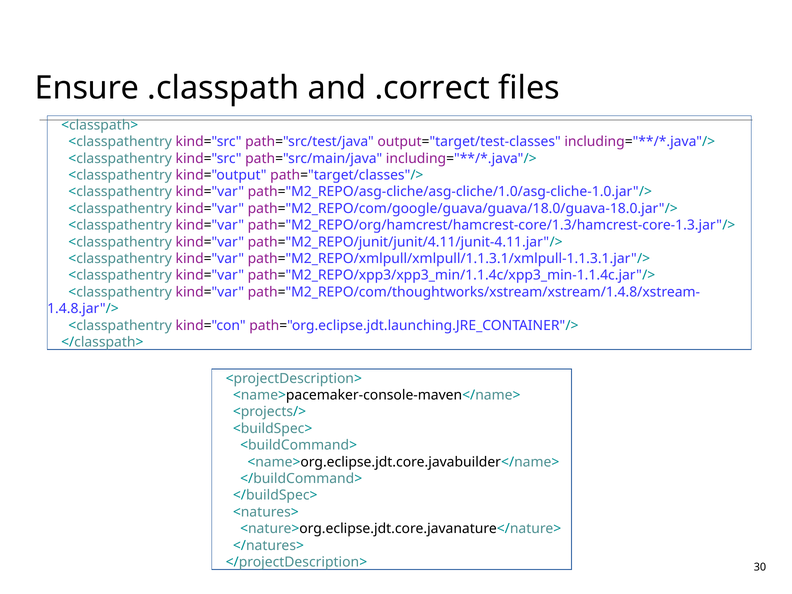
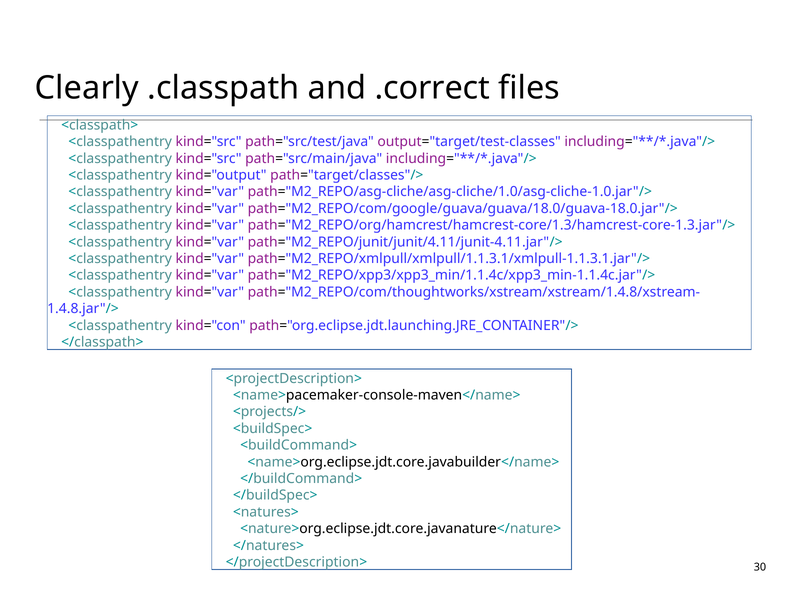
Ensure: Ensure -> Clearly (87, 88)
